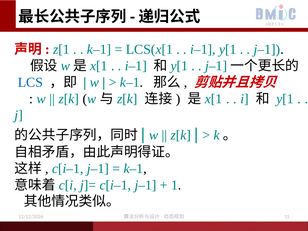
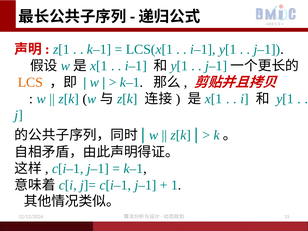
LCS colour: blue -> orange (30, 82)
